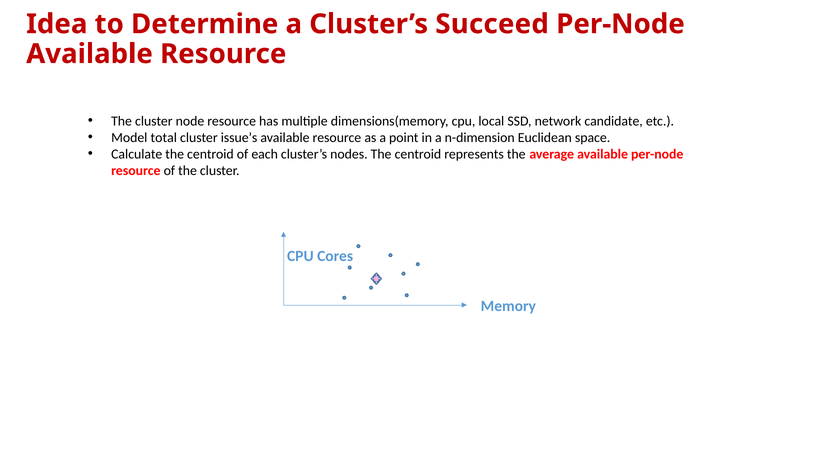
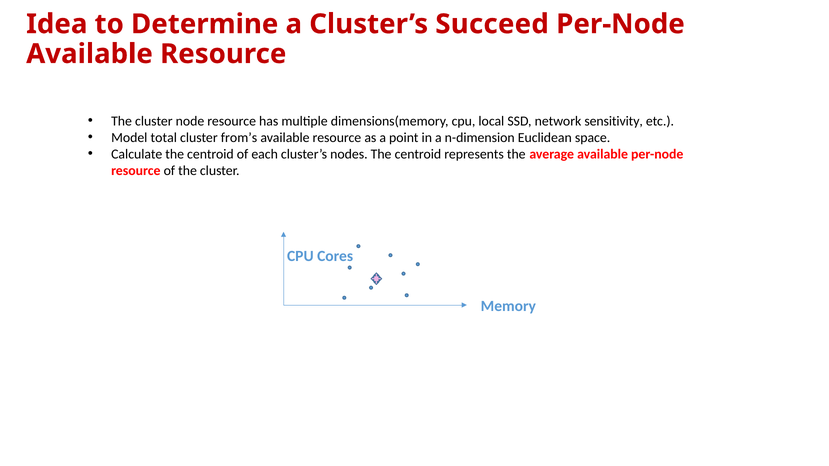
candidate: candidate -> sensitivity (614, 121)
issue’s: issue’s -> from’s (239, 138)
